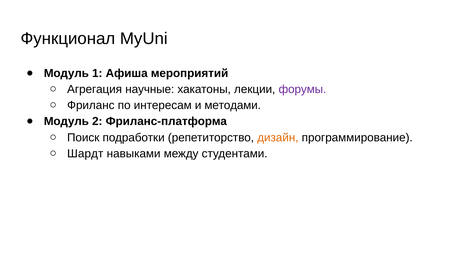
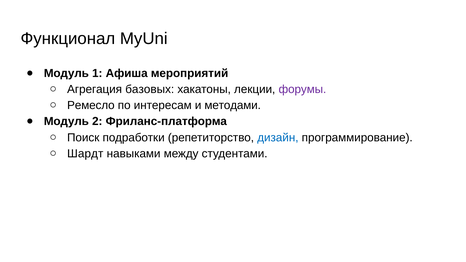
научные: научные -> базовых (150, 89)
Фриланс: Фриланс -> Ремесло (91, 105)
дизайн colour: orange -> blue (278, 138)
